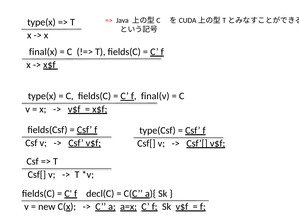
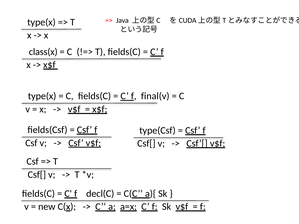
final(x: final(x -> class(x (43, 52)
